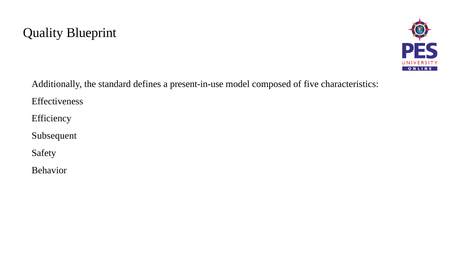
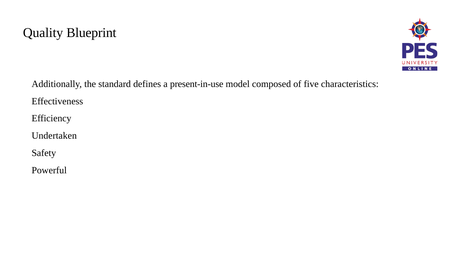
Subsequent: Subsequent -> Undertaken (54, 136)
Behavior: Behavior -> Powerful (49, 170)
